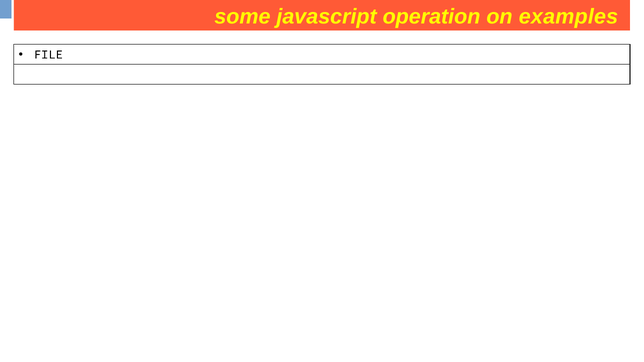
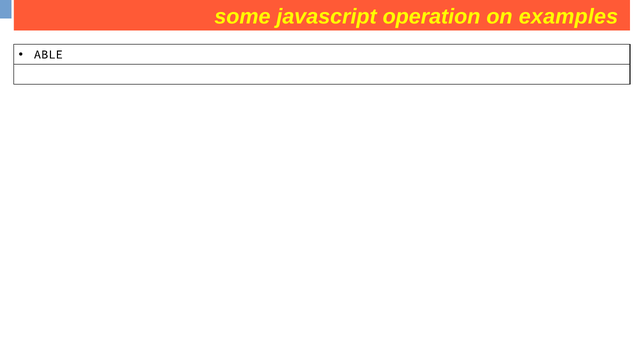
FILE: FILE -> ABLE (48, 55)
